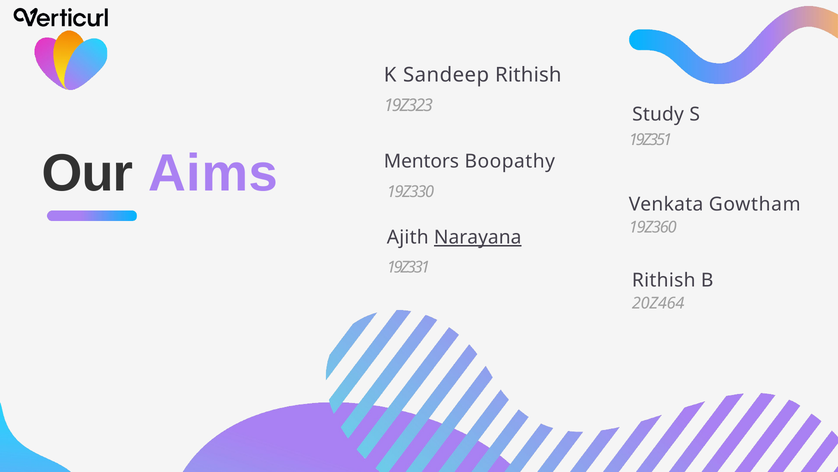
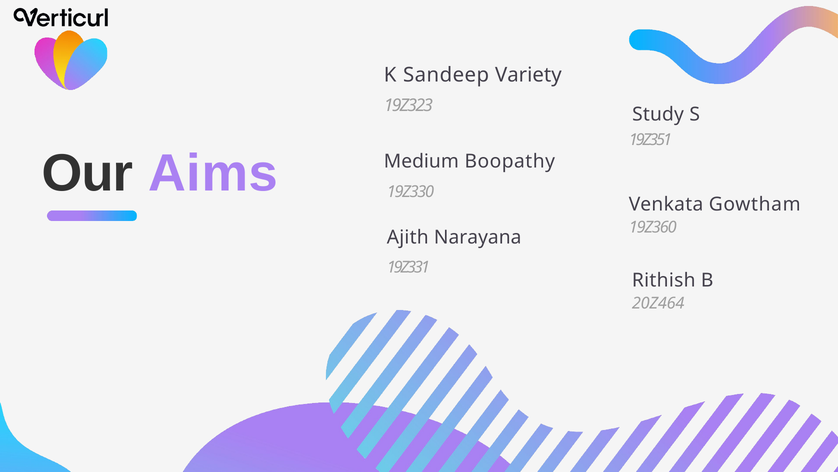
Sandeep Rithish: Rithish -> Variety (528, 75)
Mentors: Mentors -> Medium (421, 161)
Narayana underline: present -> none (478, 237)
